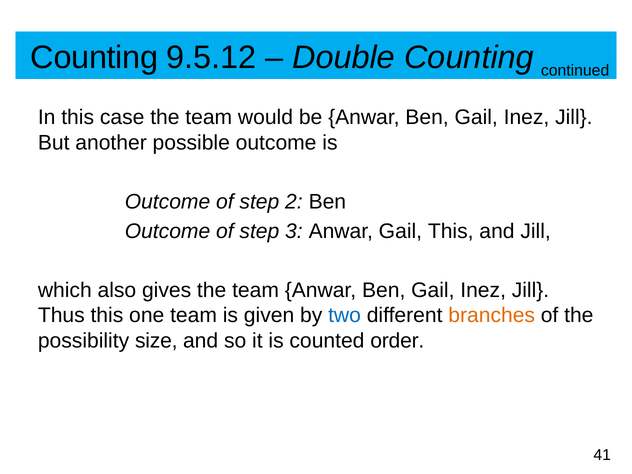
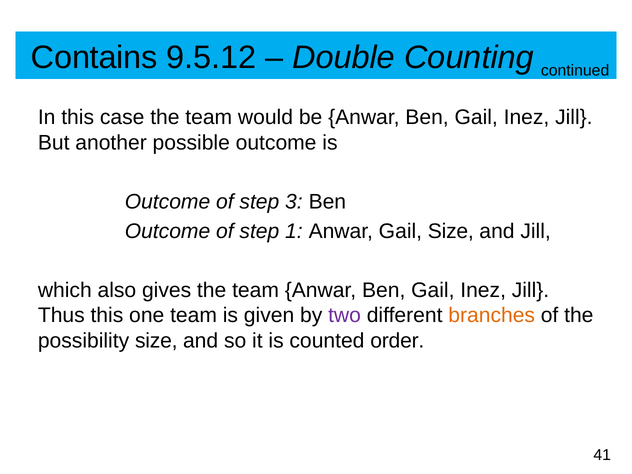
Counting: Counting -> Contains (94, 58)
2: 2 -> 3 (294, 202)
3: 3 -> 1 (294, 231)
Gail This: This -> Size (451, 231)
two colour: blue -> purple (345, 315)
